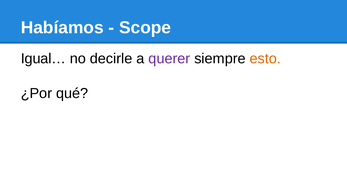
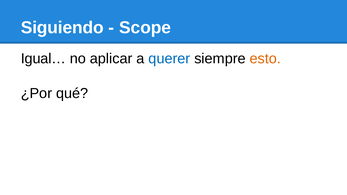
Habíamos: Habíamos -> Siguiendo (62, 28)
decirle: decirle -> aplicar (111, 59)
querer colour: purple -> blue (169, 59)
